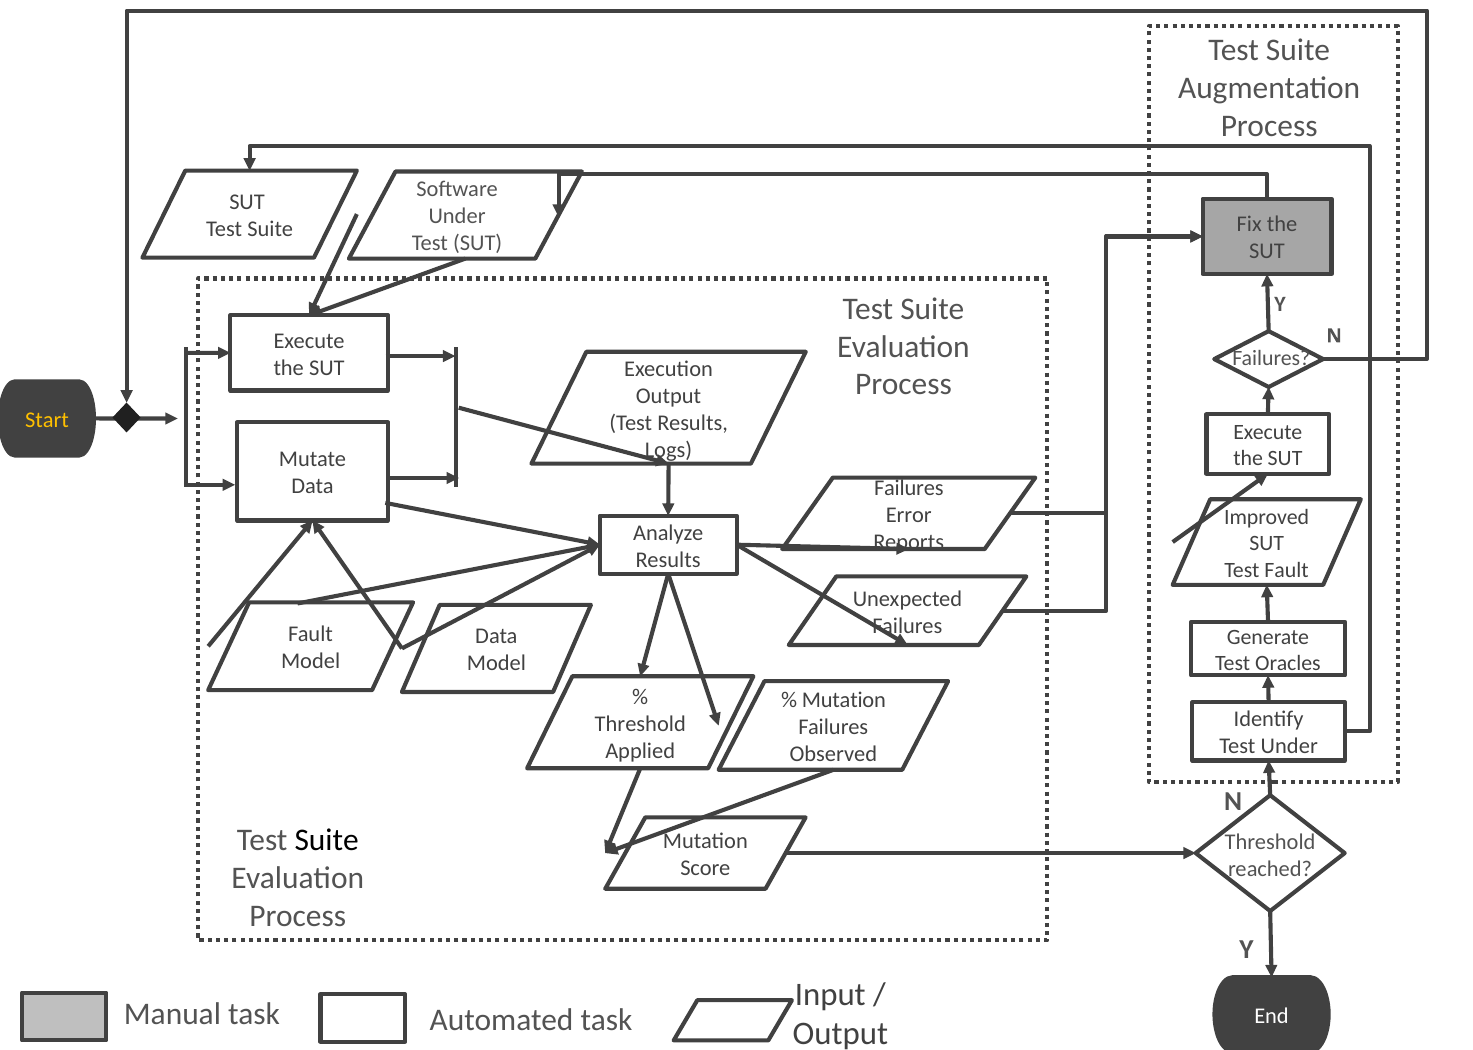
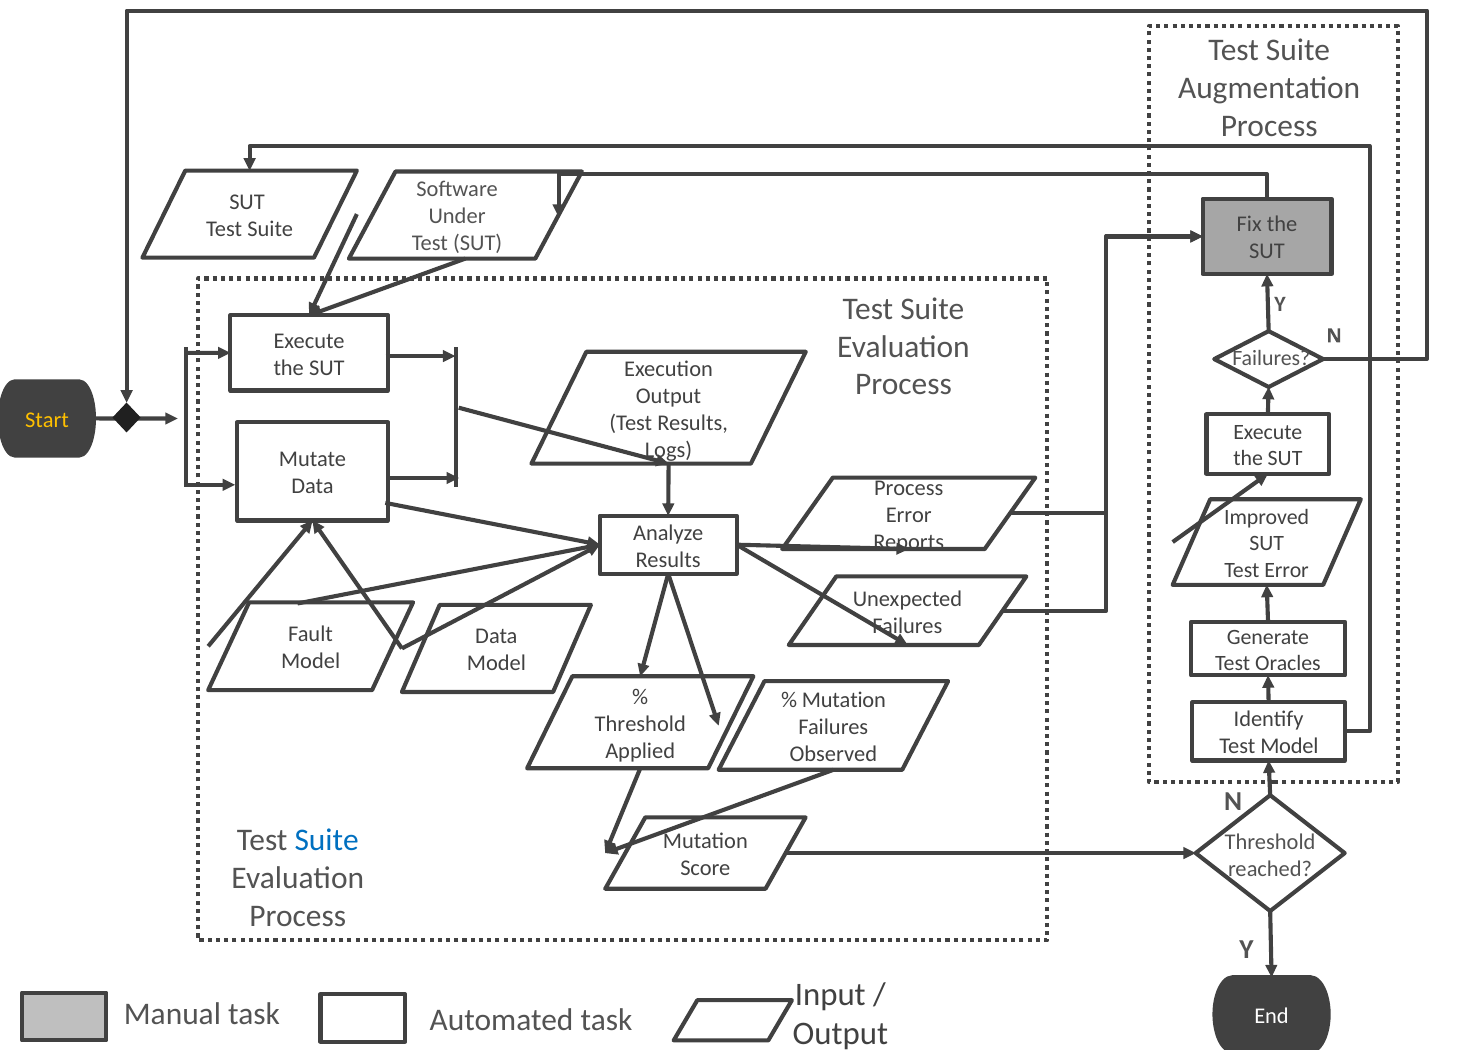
Failures: Failures -> Process (909, 488)
Test Fault: Fault -> Error (1287, 570)
Test Under: Under -> Model (1289, 747)
Suite colour: black -> blue (327, 841)
